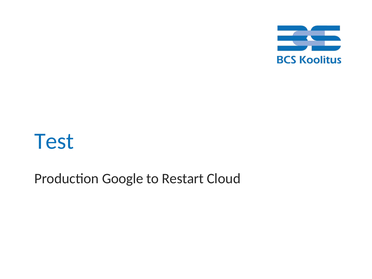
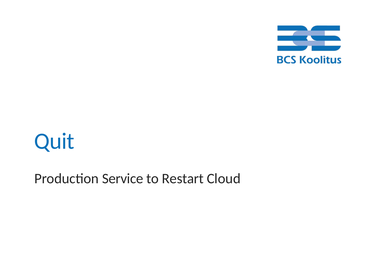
Test: Test -> Quit (54, 141)
Google: Google -> Service (123, 179)
